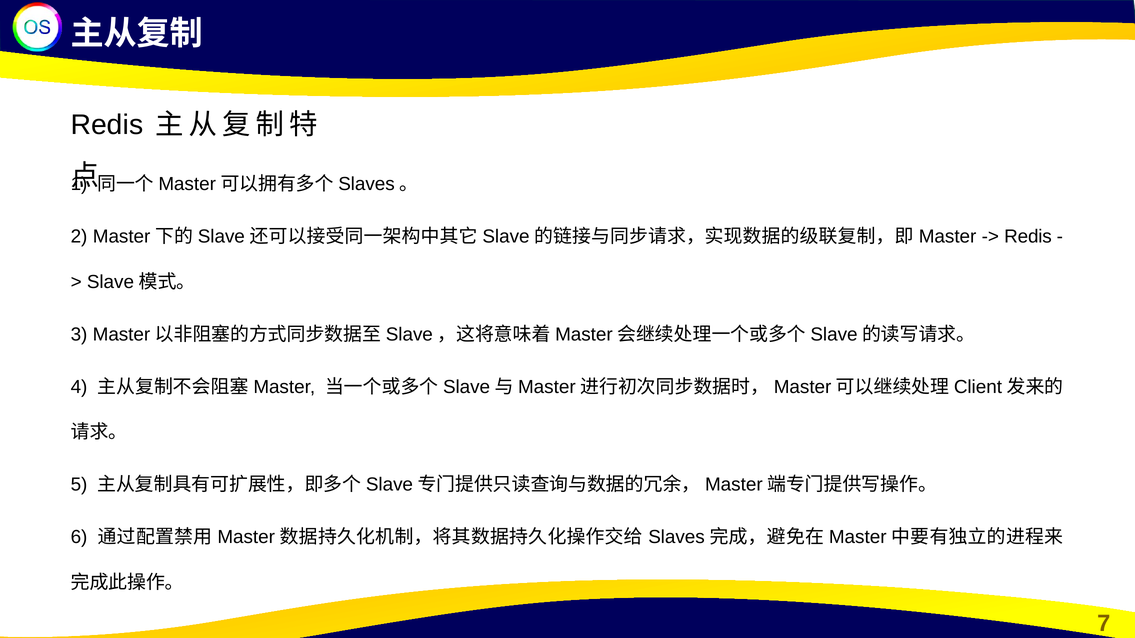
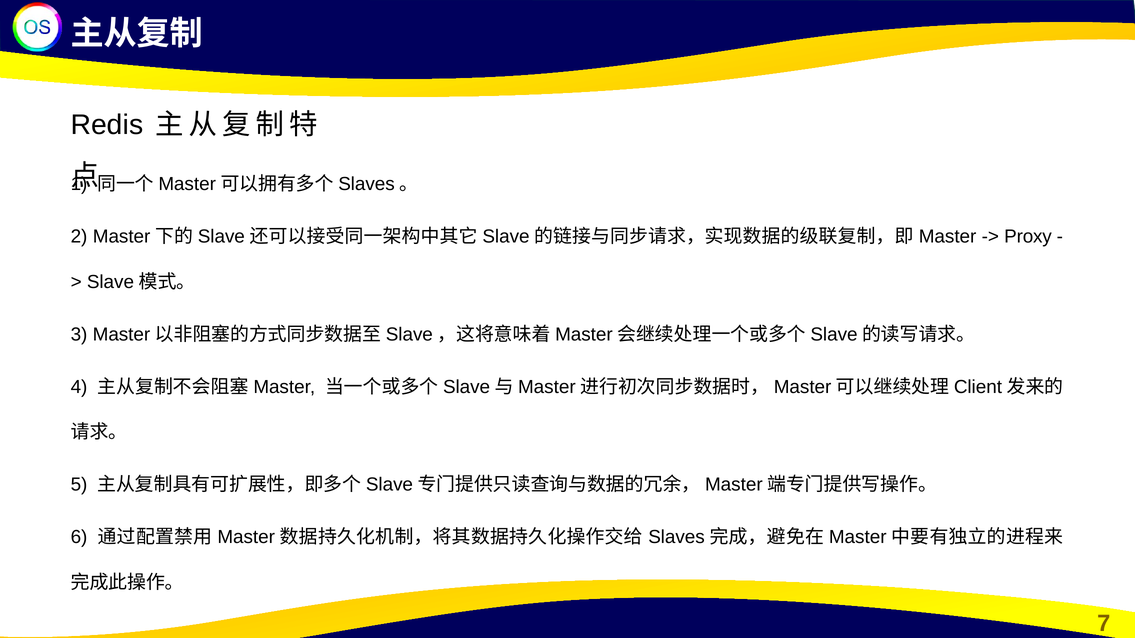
Redis: Redis -> Proxy (1028, 237)
